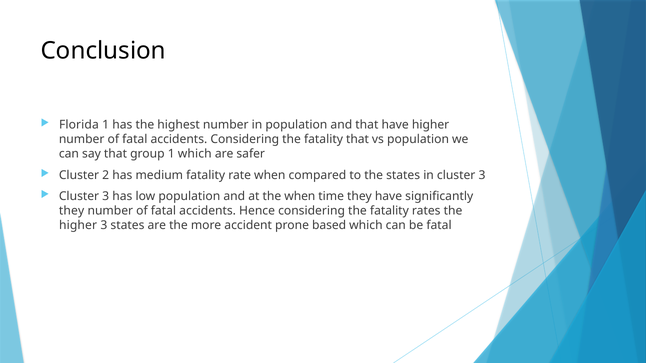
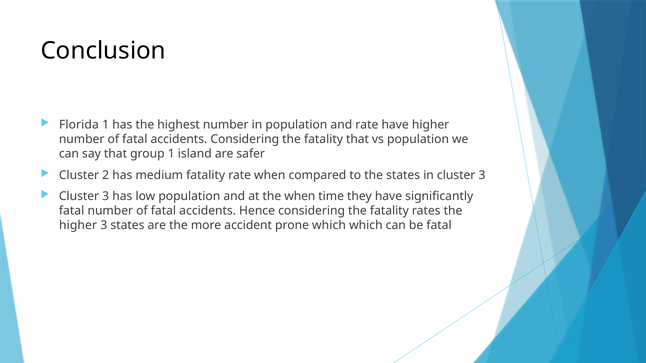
and that: that -> rate (367, 125)
1 which: which -> island (195, 154)
they: they -> fatal (72, 211)
prone based: based -> which (329, 226)
